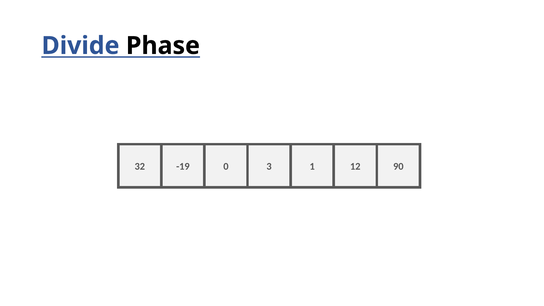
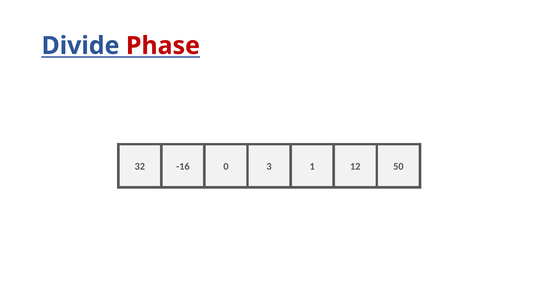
Phase colour: black -> red (163, 46)
-19: -19 -> -16 (183, 166)
90: 90 -> 50 (398, 166)
